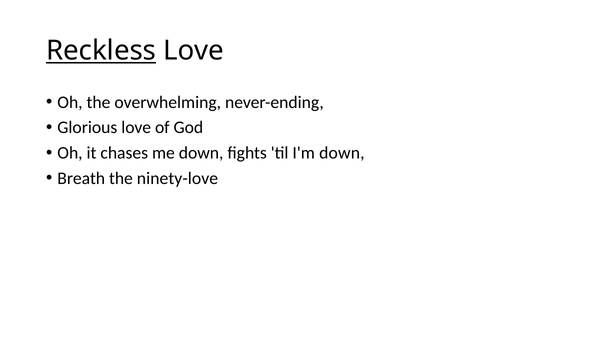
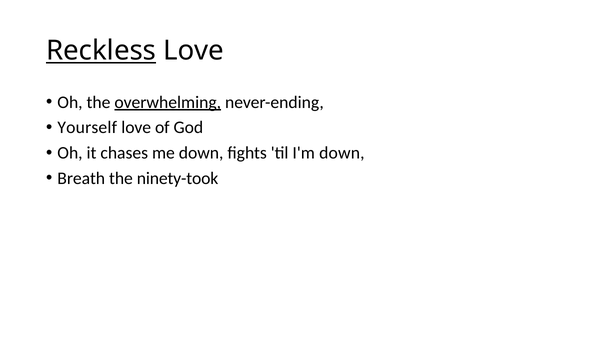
overwhelming underline: none -> present (168, 102)
Glorious: Glorious -> Yourself (87, 127)
ninety-love: ninety-love -> ninety-took (178, 178)
